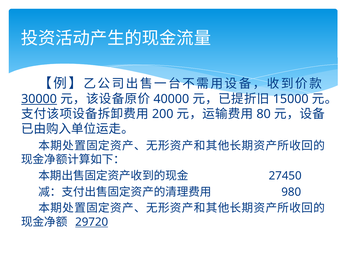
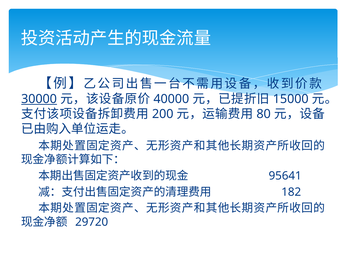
27450: 27450 -> 95641 (285, 175)
980: 980 -> 182 (291, 192)
29720 underline: present -> none (92, 222)
